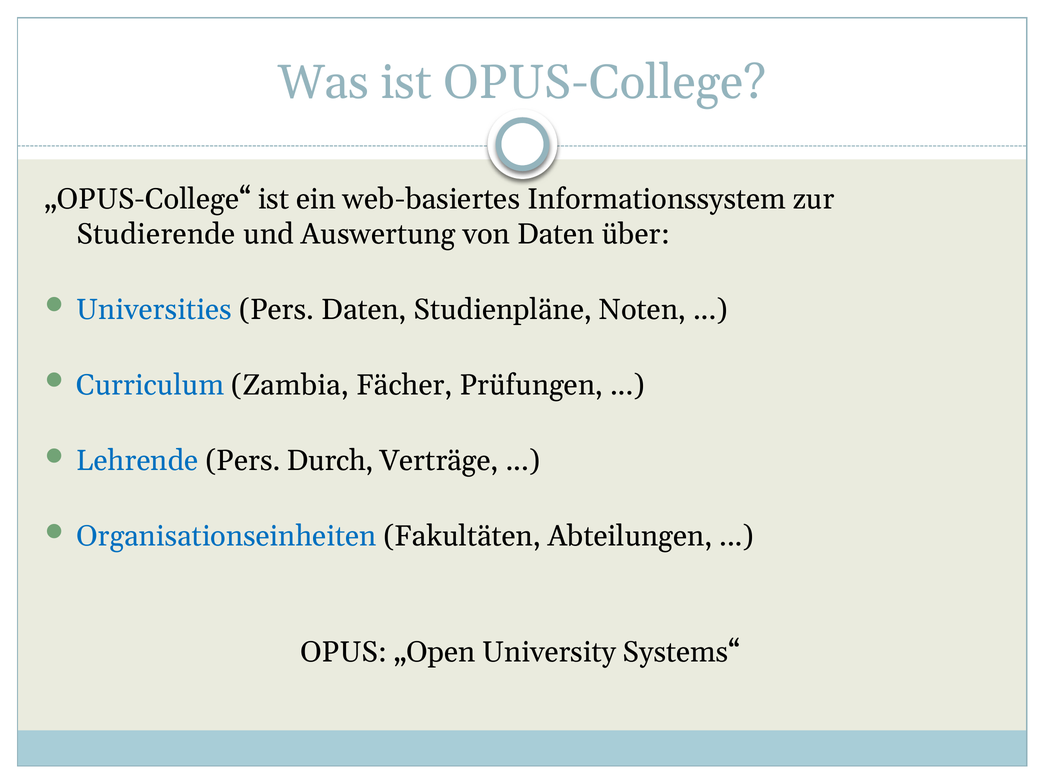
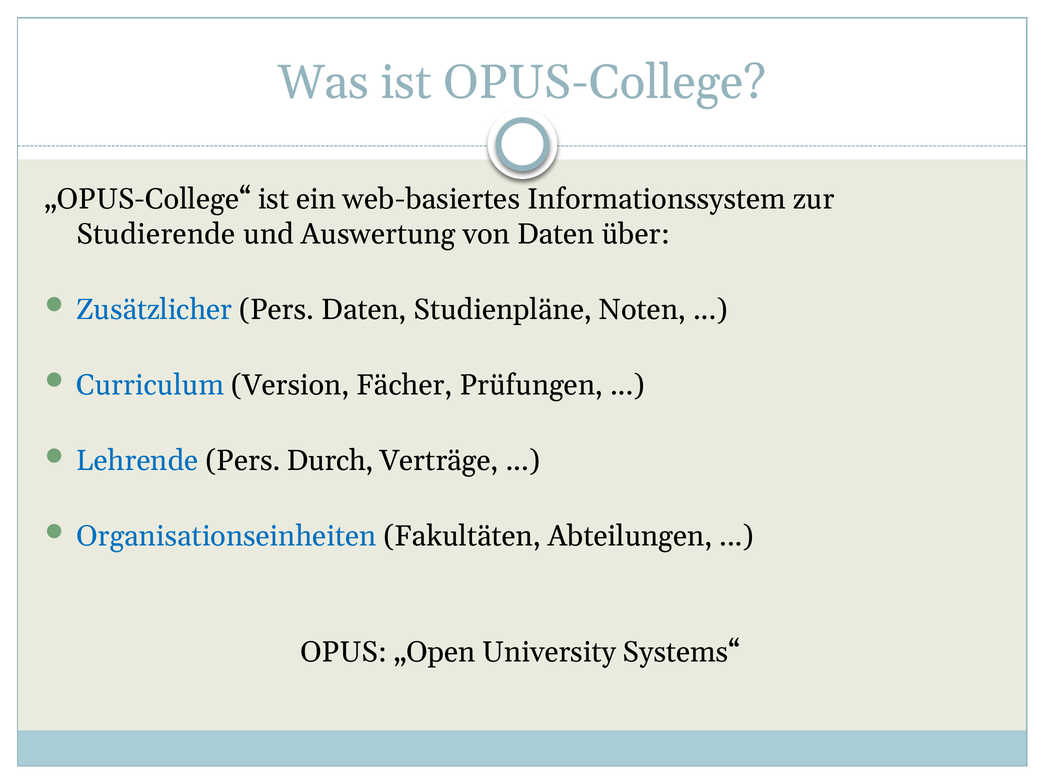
Universities: Universities -> Zusätzlicher (154, 310)
Zambia: Zambia -> Version (290, 385)
